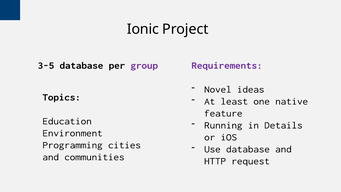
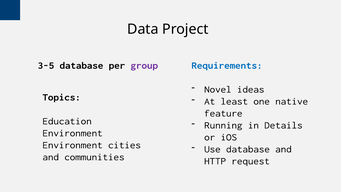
Ionic: Ionic -> Data (143, 29)
Requirements colour: purple -> blue (227, 65)
Programming: Programming -> Environment (73, 145)
